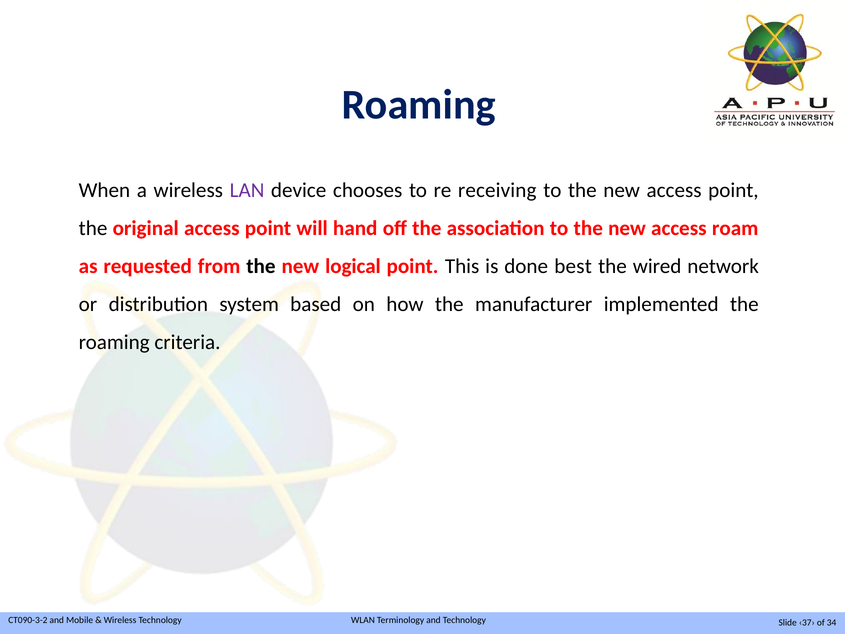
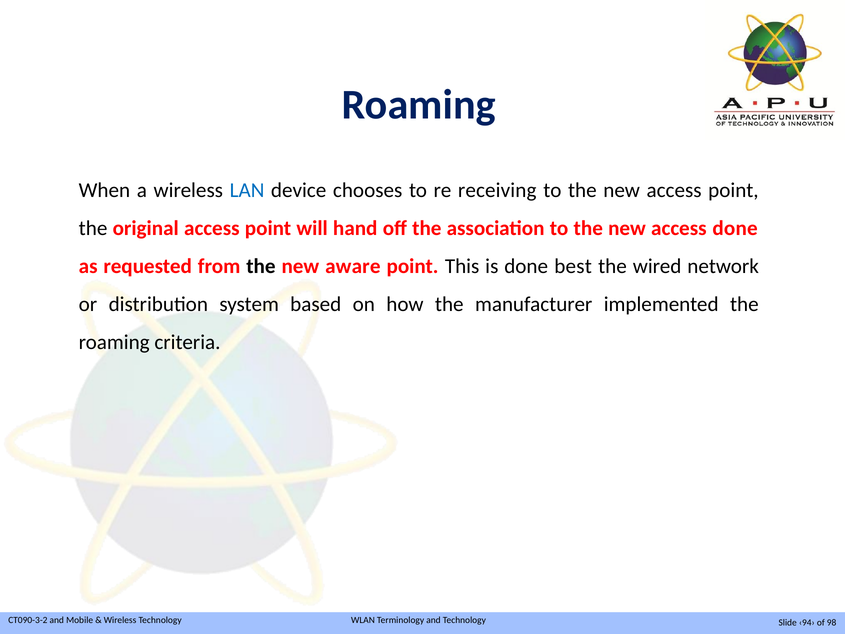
LAN colour: purple -> blue (247, 190)
access roam: roam -> done (735, 228)
logical: logical -> aware (353, 266)
‹37›: ‹37› -> ‹94› (807, 623)
34: 34 -> 98 (832, 623)
